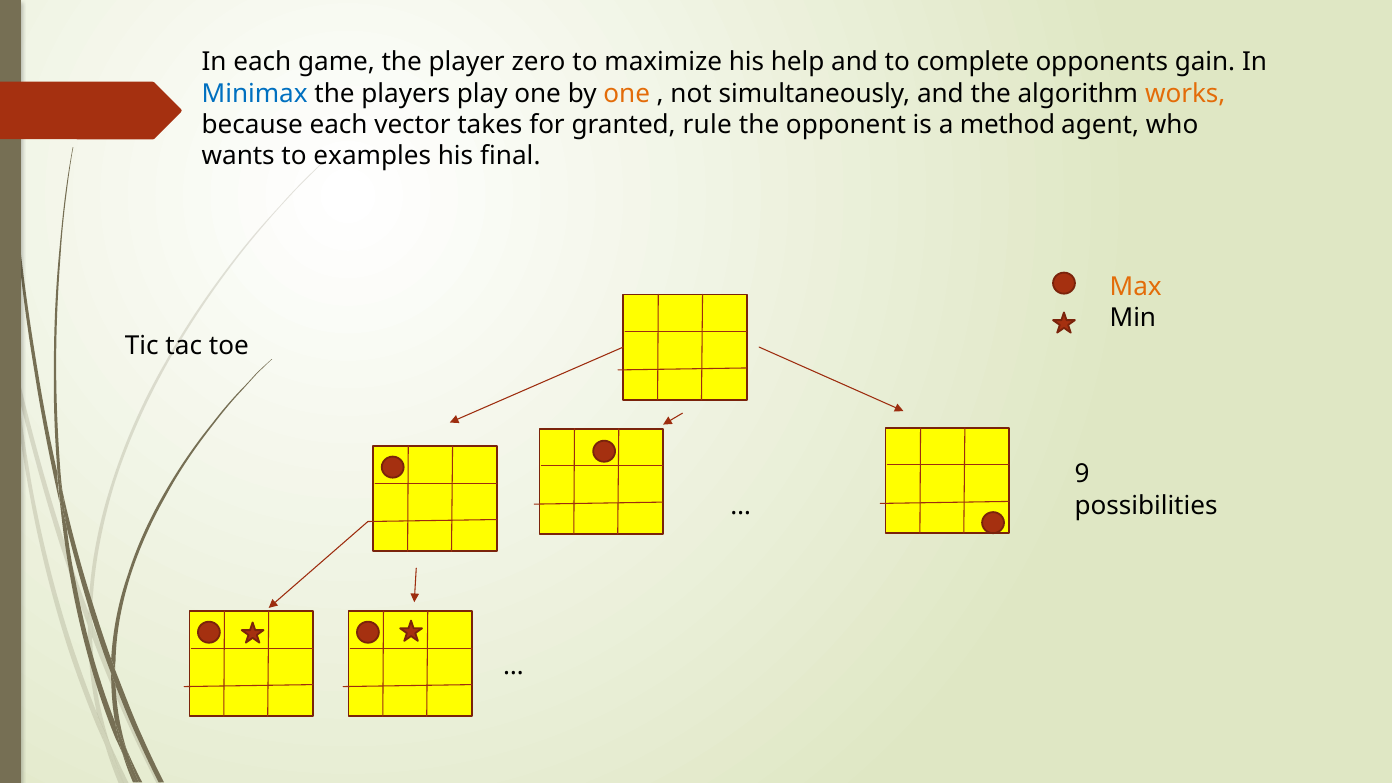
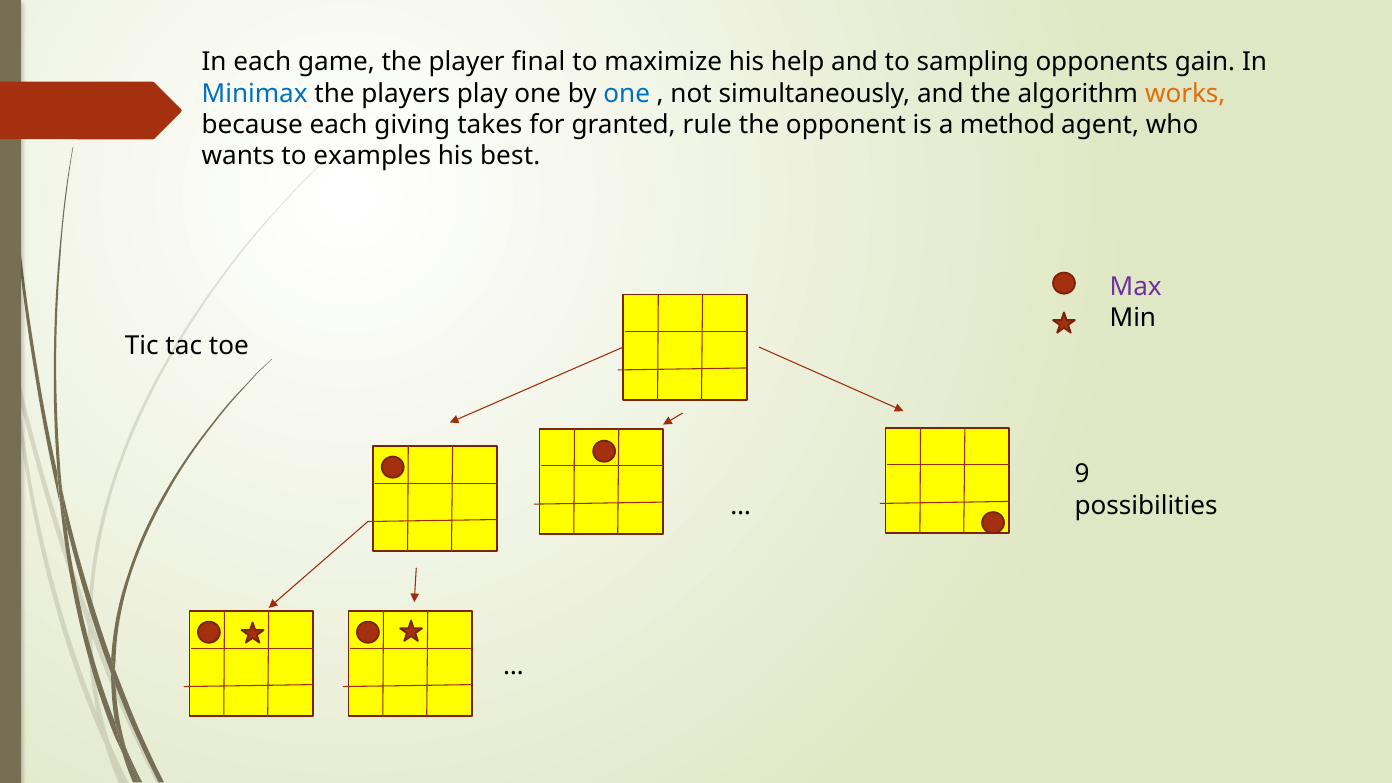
zero: zero -> final (539, 62)
complete: complete -> sampling (973, 62)
one colour: orange -> blue (627, 93)
vector: vector -> giving (412, 125)
final: final -> best (510, 156)
Max colour: orange -> purple (1136, 286)
